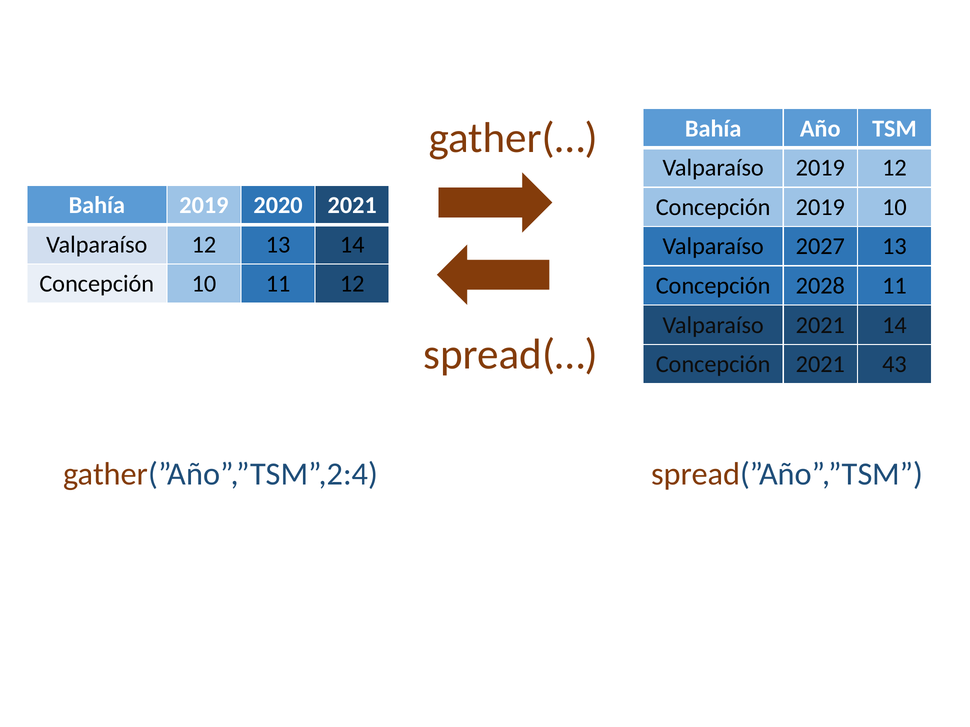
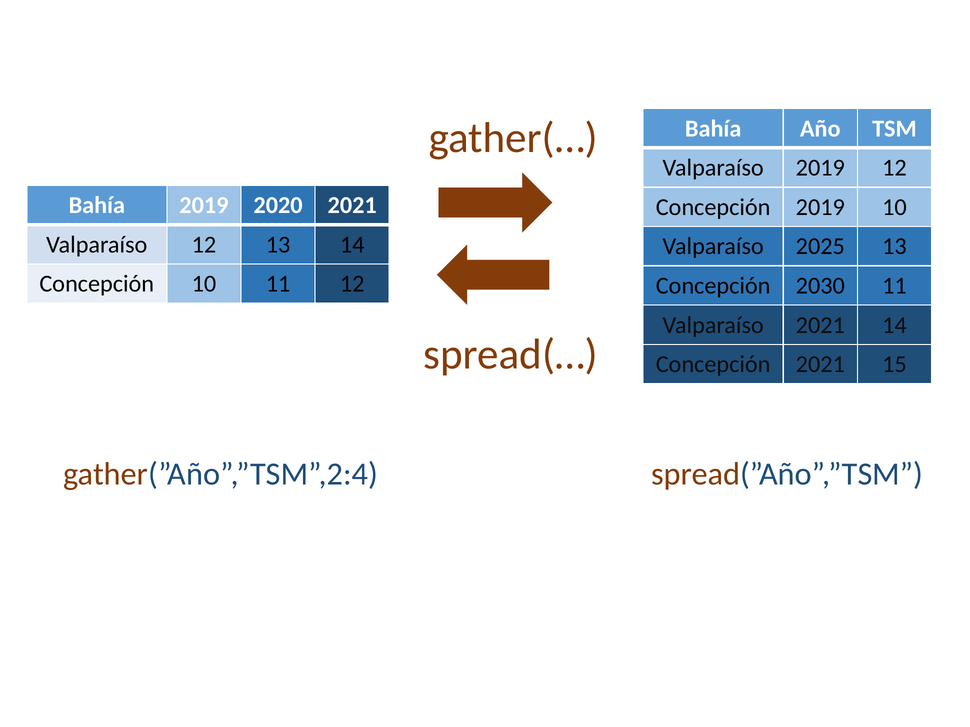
2027: 2027 -> 2025 (820, 247)
2028: 2028 -> 2030 (820, 286)
43: 43 -> 15 (894, 365)
